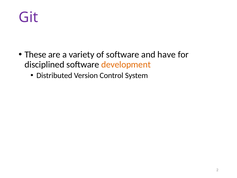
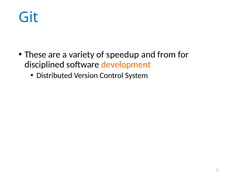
Git colour: purple -> blue (28, 17)
of software: software -> speedup (123, 55)
have: have -> from (167, 55)
